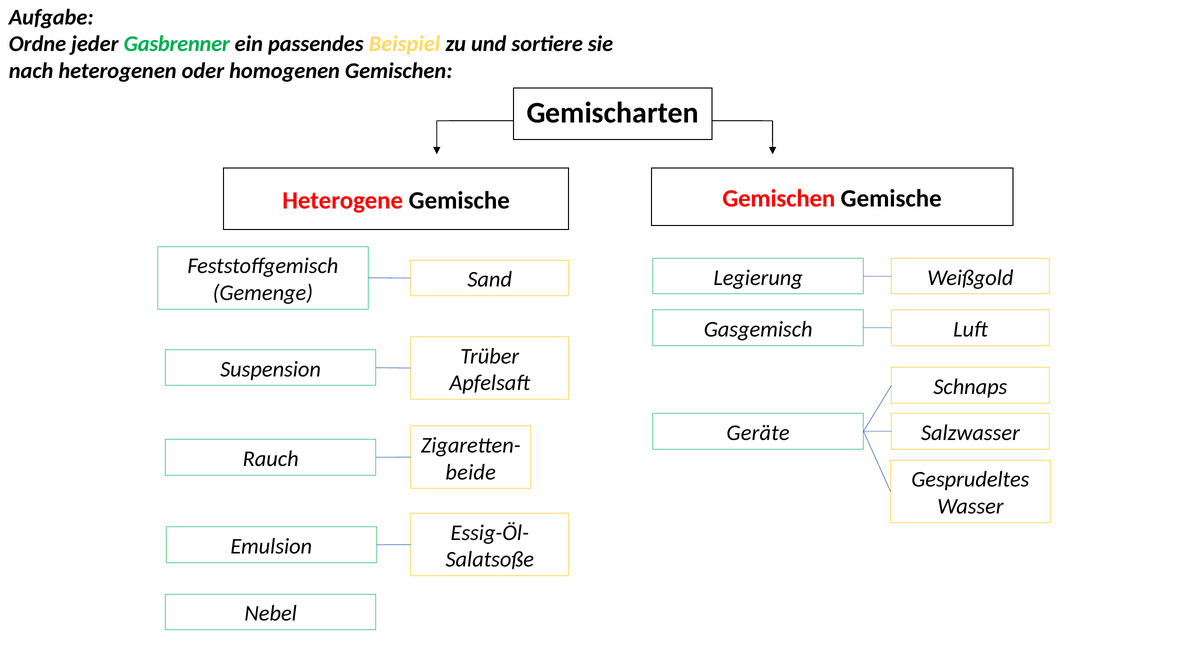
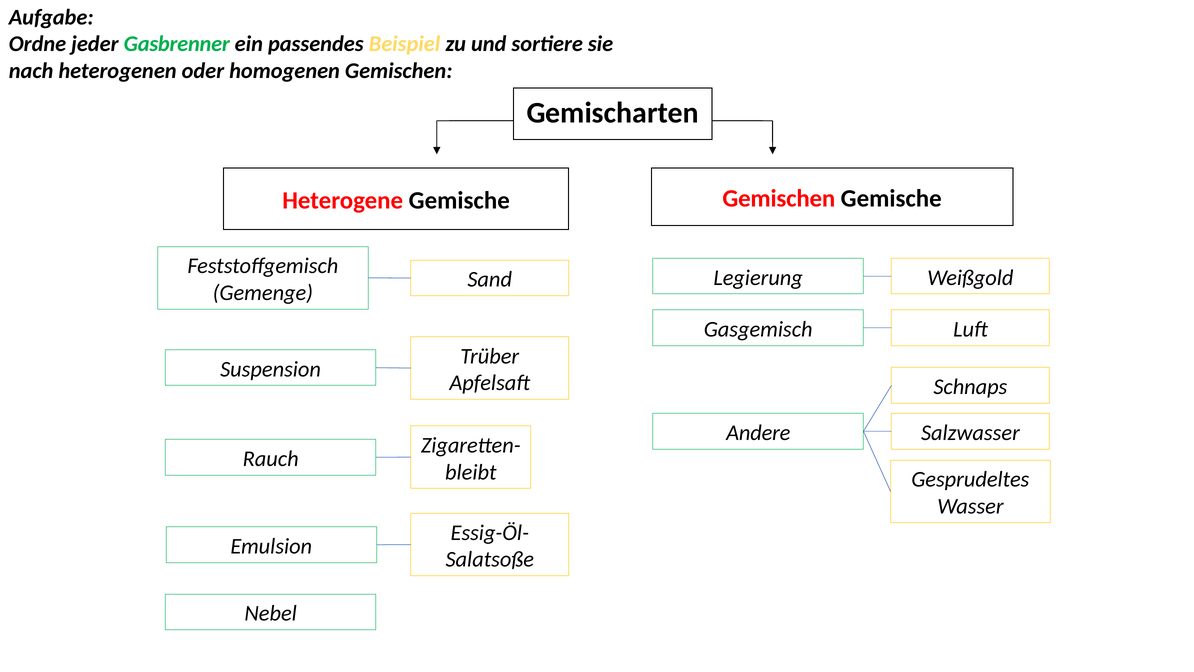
Geräte: Geräte -> Andere (758, 433)
beide: beide -> bleibt (471, 472)
